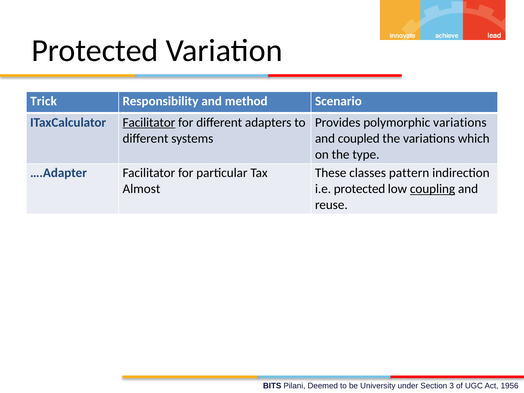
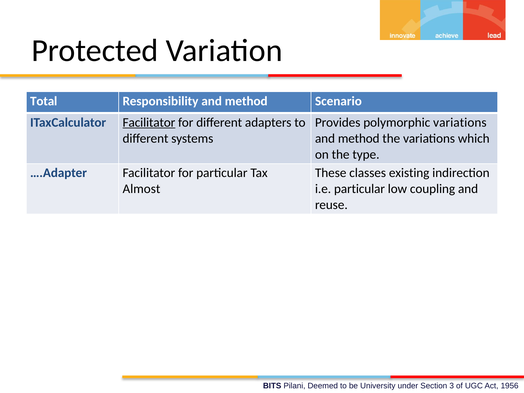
Trick: Trick -> Total (44, 101)
coupled: coupled -> method (359, 138)
pattern: pattern -> existing (409, 173)
i.e protected: protected -> particular (359, 189)
coupling underline: present -> none (433, 189)
